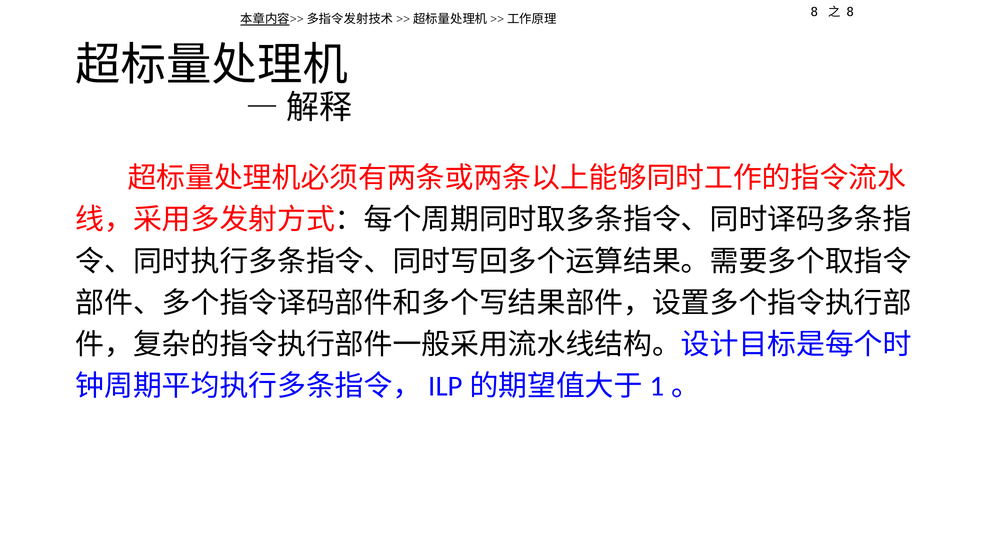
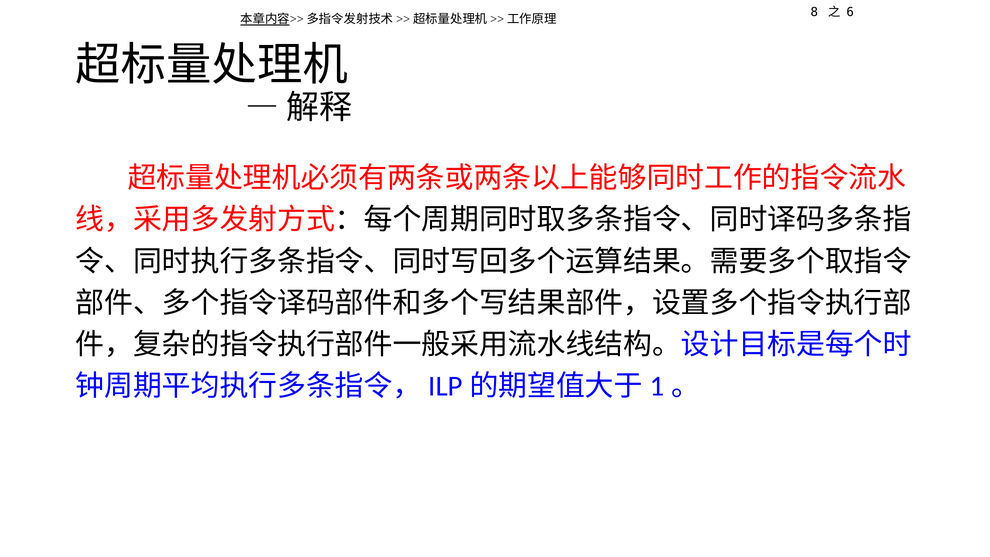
8: 8 -> 6 (850, 12)
